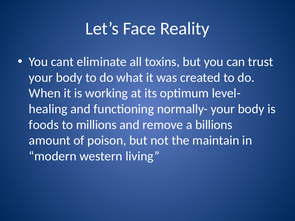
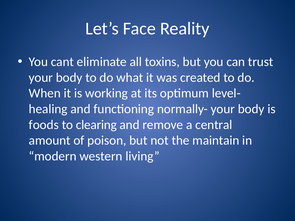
millions: millions -> clearing (96, 125)
billions: billions -> central (214, 125)
